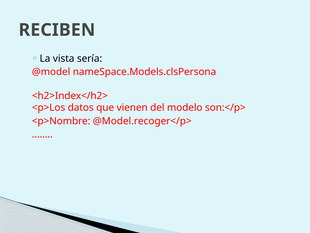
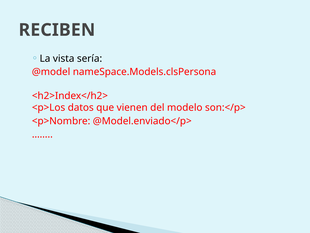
@Model.recoger</p>: @Model.recoger</p> -> @Model.enviado</p> (142, 121)
